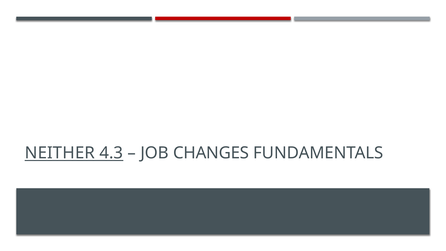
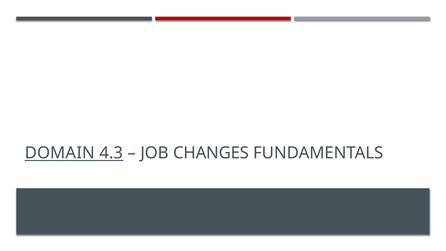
NEITHER: NEITHER -> DOMAIN (60, 153)
